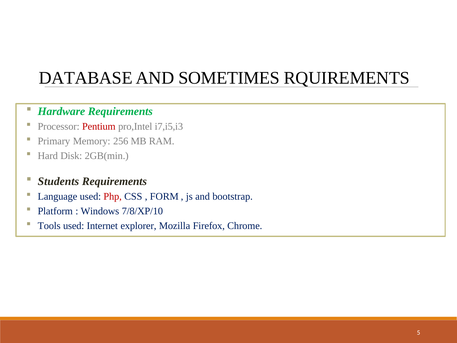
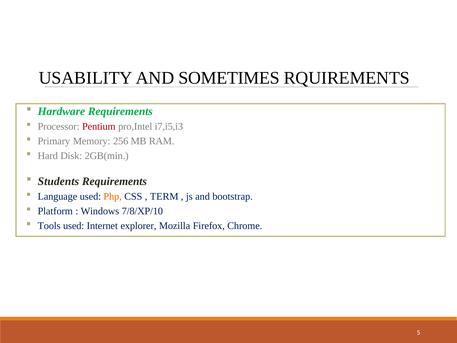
DATABASE: DATABASE -> USABILITY (86, 78)
Php colour: red -> orange (113, 196)
FORM: FORM -> TERM (164, 196)
